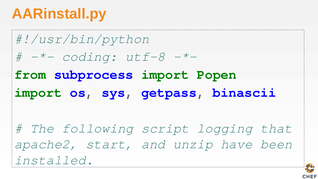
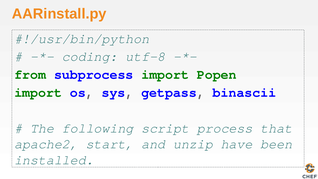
logging: logging -> process (225, 128)
